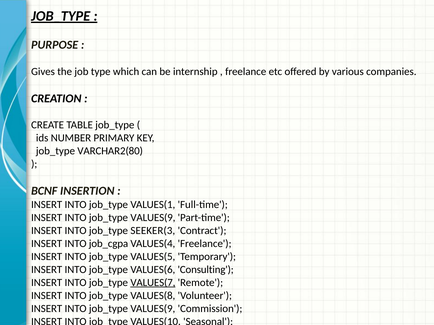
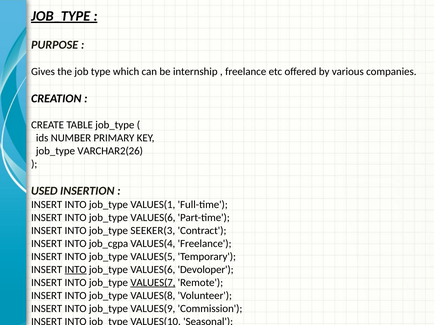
VARCHAR2(80: VARCHAR2(80 -> VARCHAR2(26 (110, 151)
BCNF: BCNF -> USED (44, 191)
VALUES(9: VALUES(9 -> VALUES(6 (153, 218)
INTO underline: none -> present (76, 270)
Consulting: Consulting -> Devoloper (206, 270)
